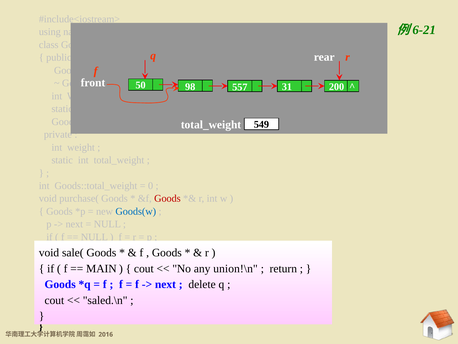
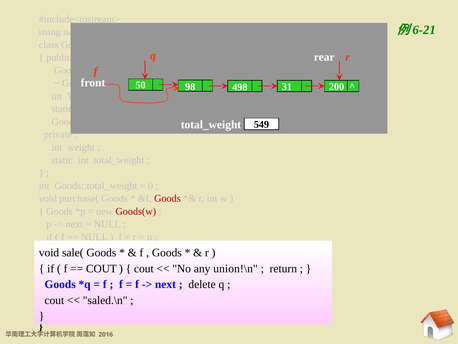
557: 557 -> 498 (240, 87)
Goods(w colour: blue -> red (136, 211)
MAIN: MAIN -> COUT (101, 268)
